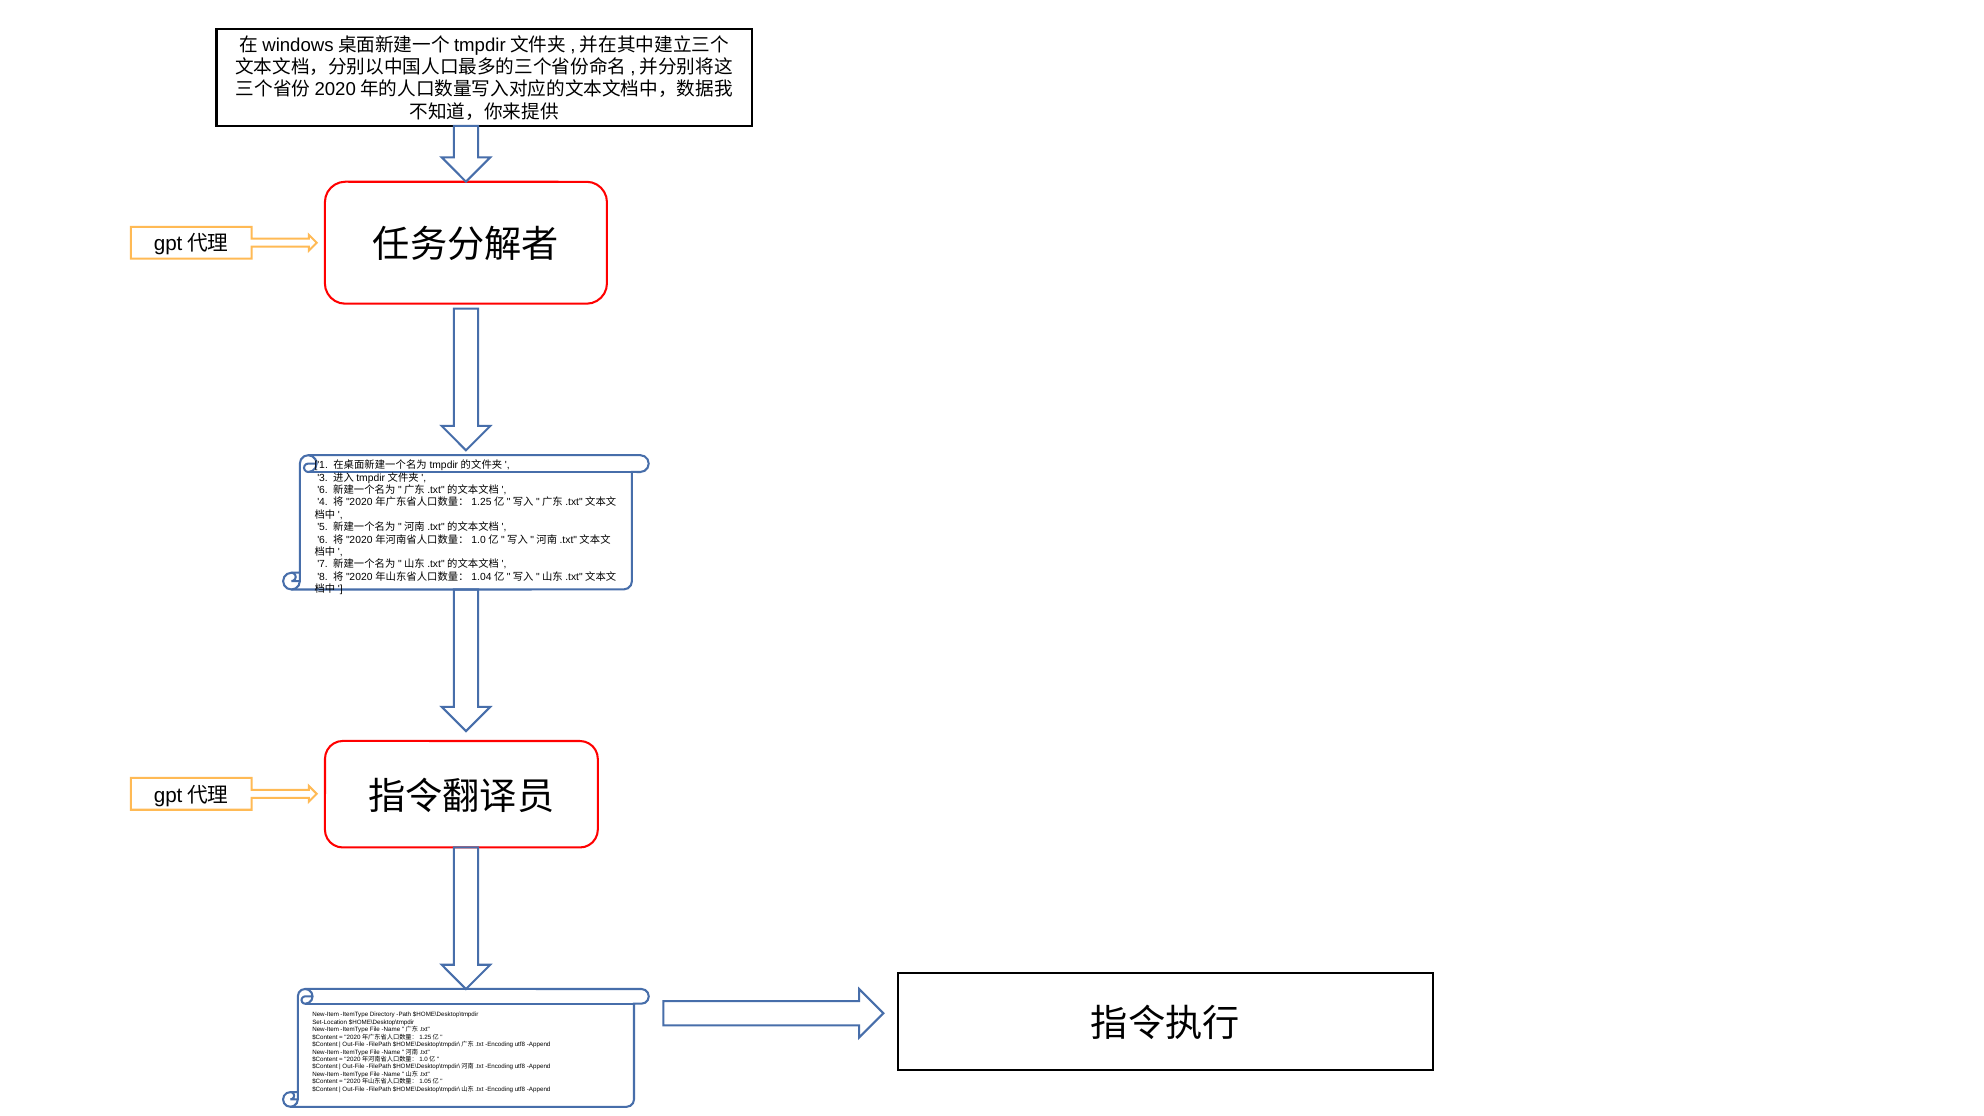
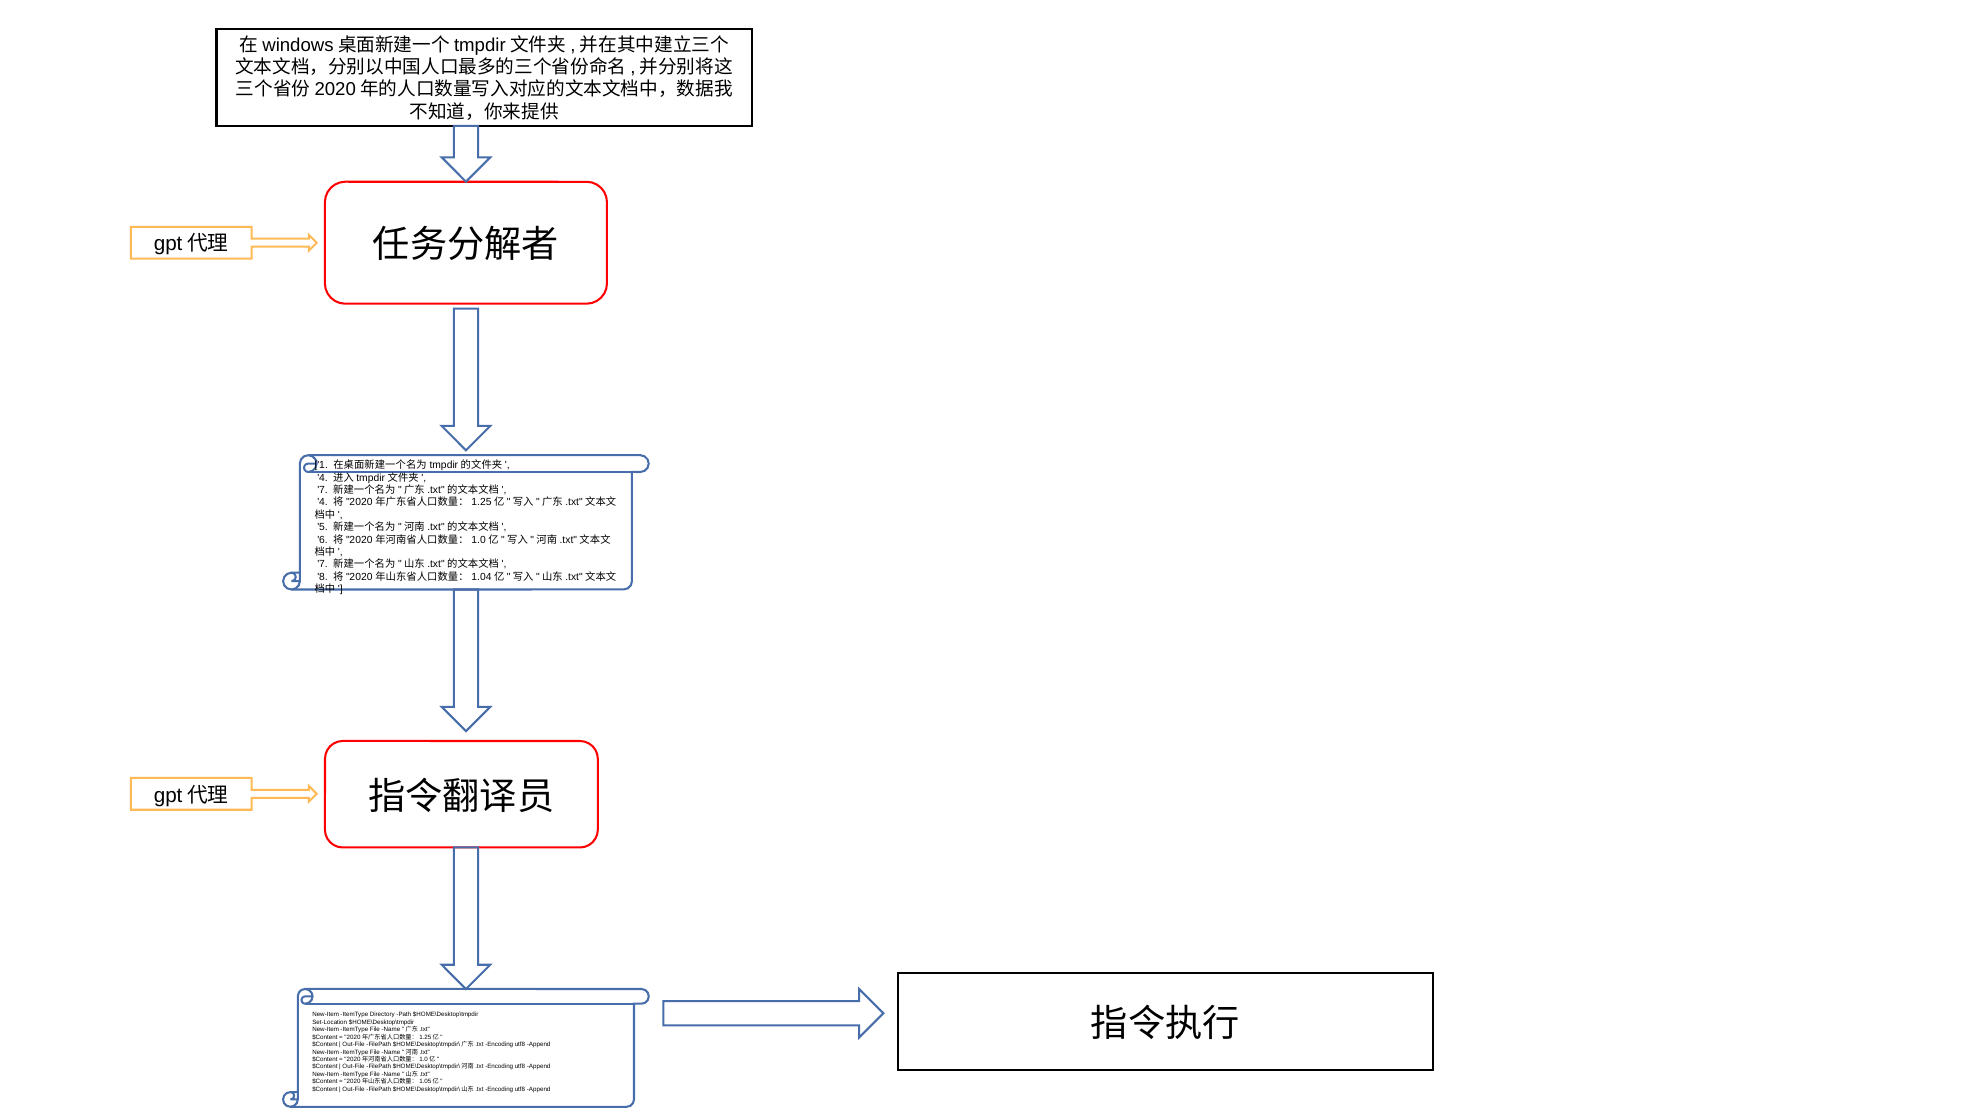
3: 3 -> 4 (323, 478)
6: 6 -> 7 (323, 490)
